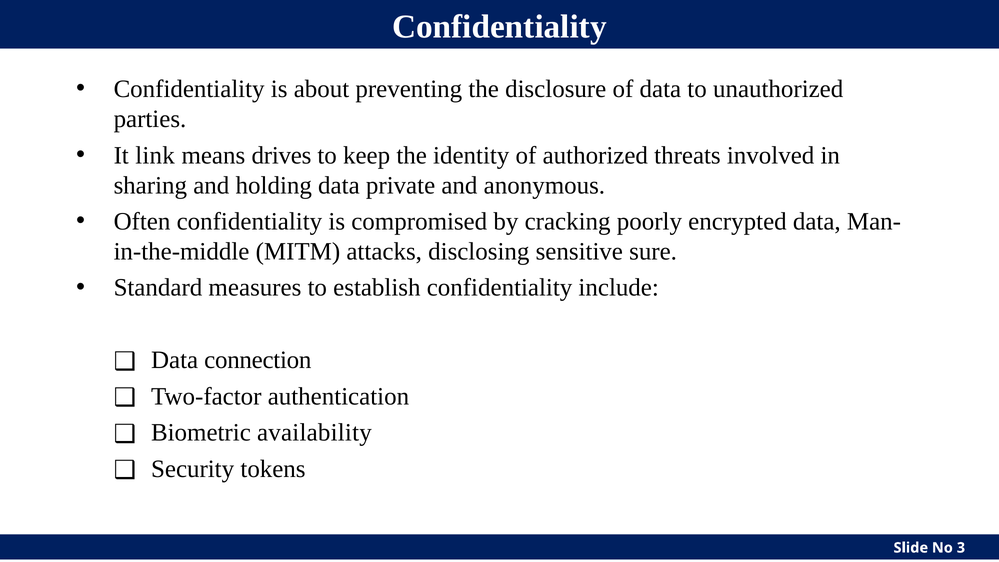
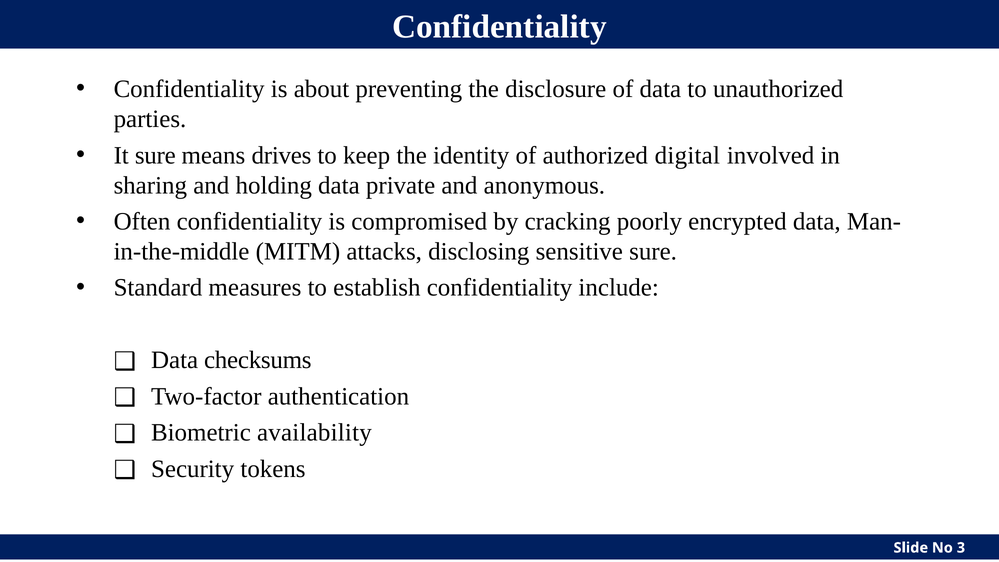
It link: link -> sure (155, 155)
threats: threats -> digital (687, 155)
connection: connection -> checksums (258, 360)
